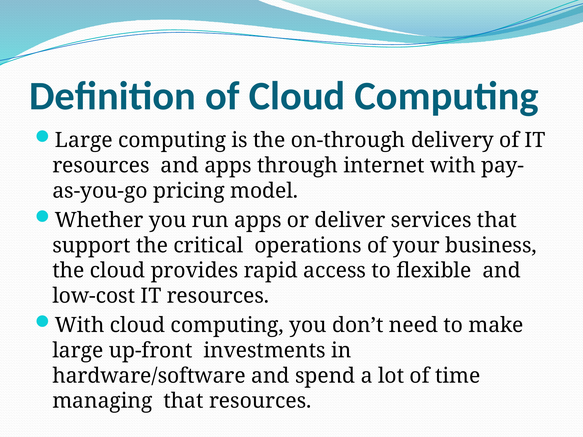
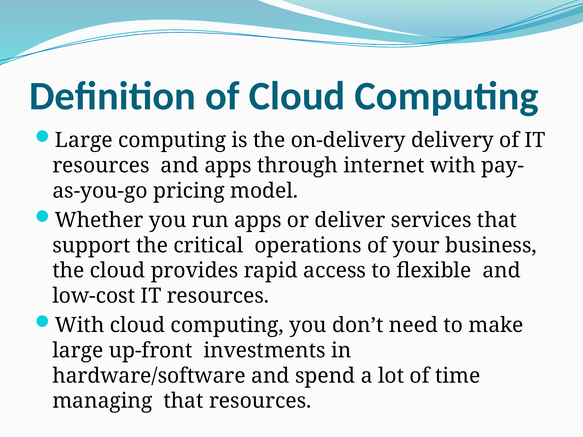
on-through: on-through -> on-delivery (348, 140)
